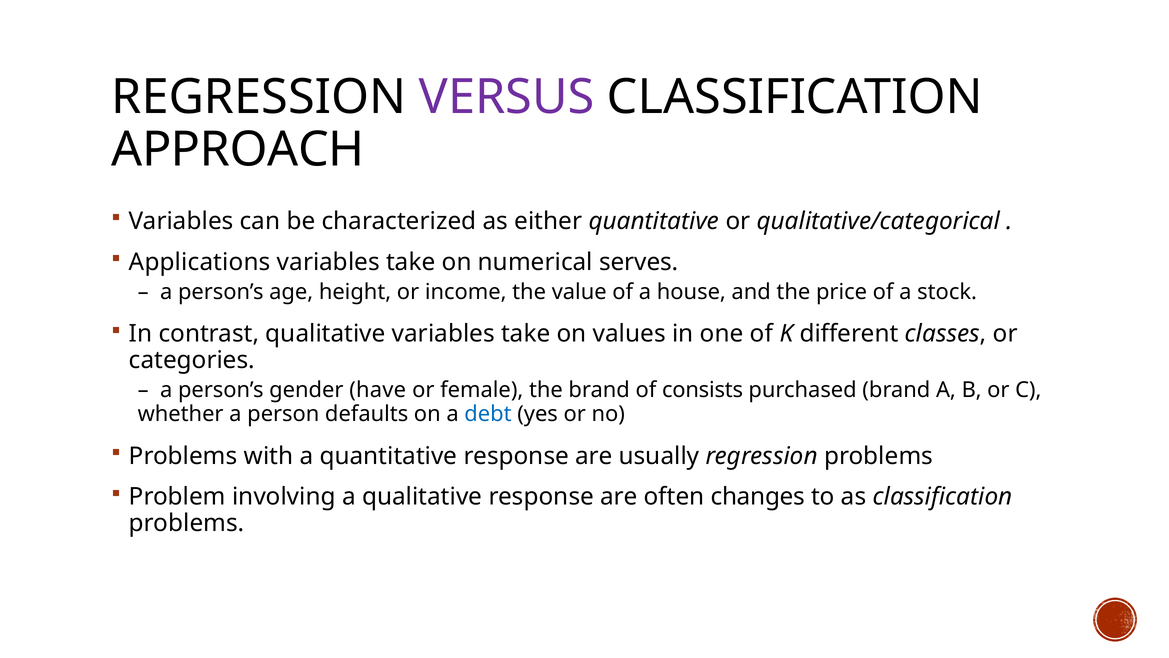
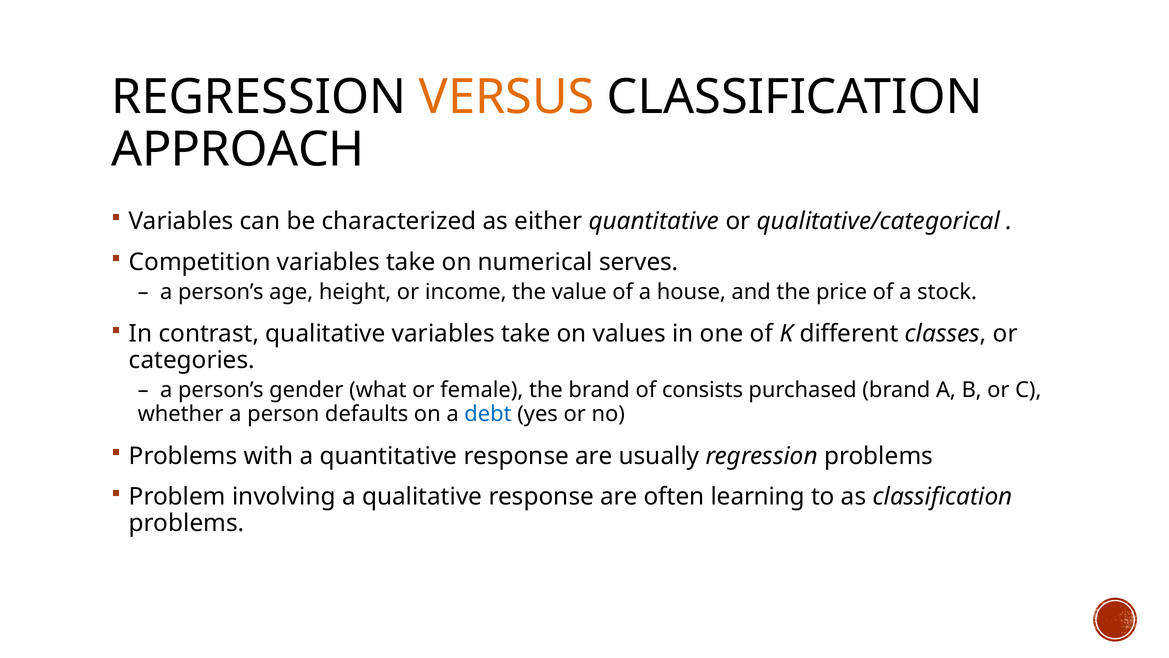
VERSUS colour: purple -> orange (507, 97)
Applications: Applications -> Competition (200, 262)
have: have -> what (378, 390)
changes: changes -> learning (758, 497)
